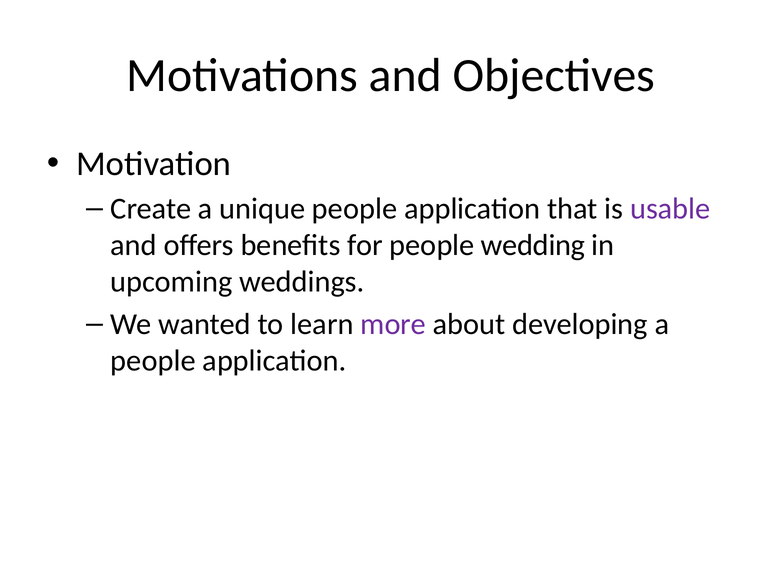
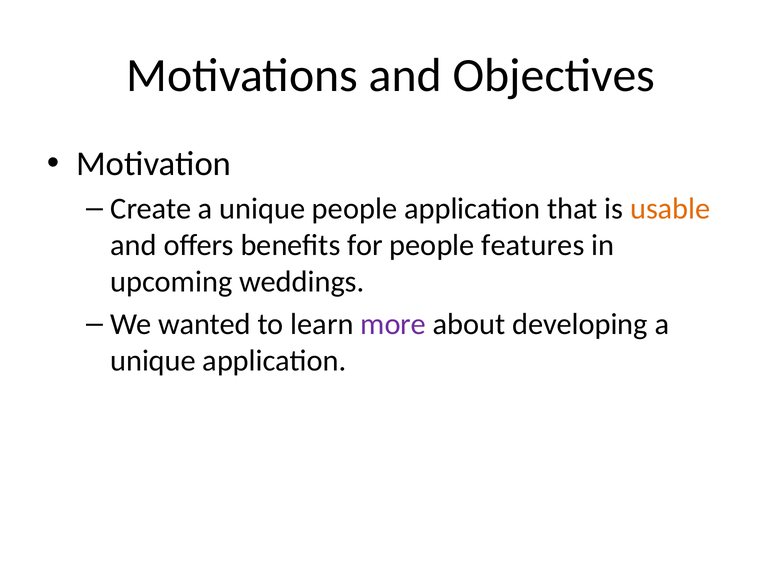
usable colour: purple -> orange (670, 209)
wedding: wedding -> features (533, 245)
people: people -> unique (153, 361)
